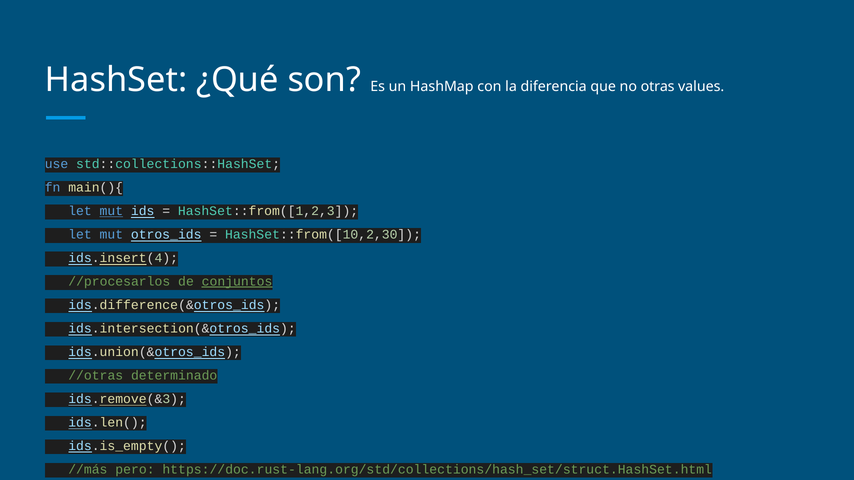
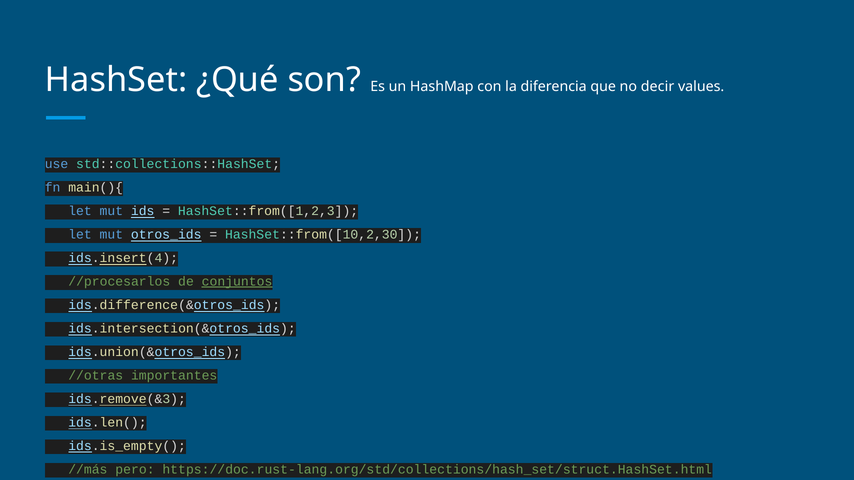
otras: otras -> decir (658, 87)
mut underline: present -> none (111, 211)
determinado: determinado -> importantes (174, 376)
